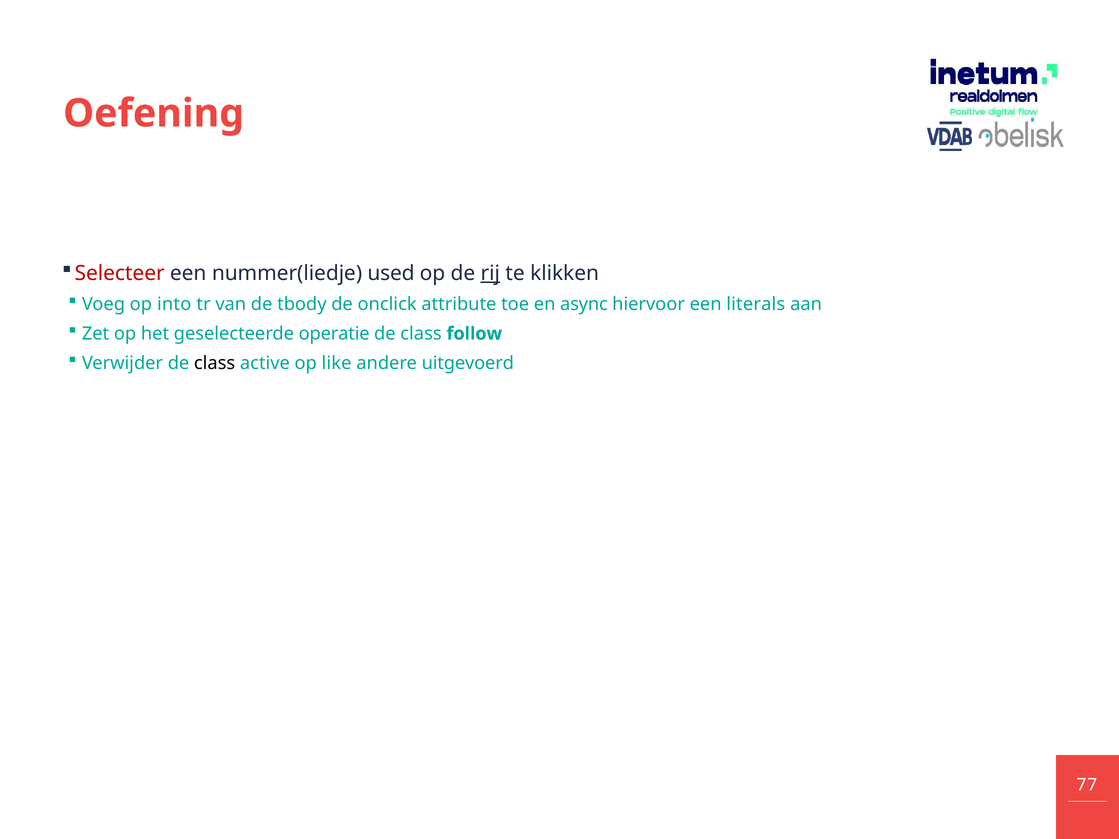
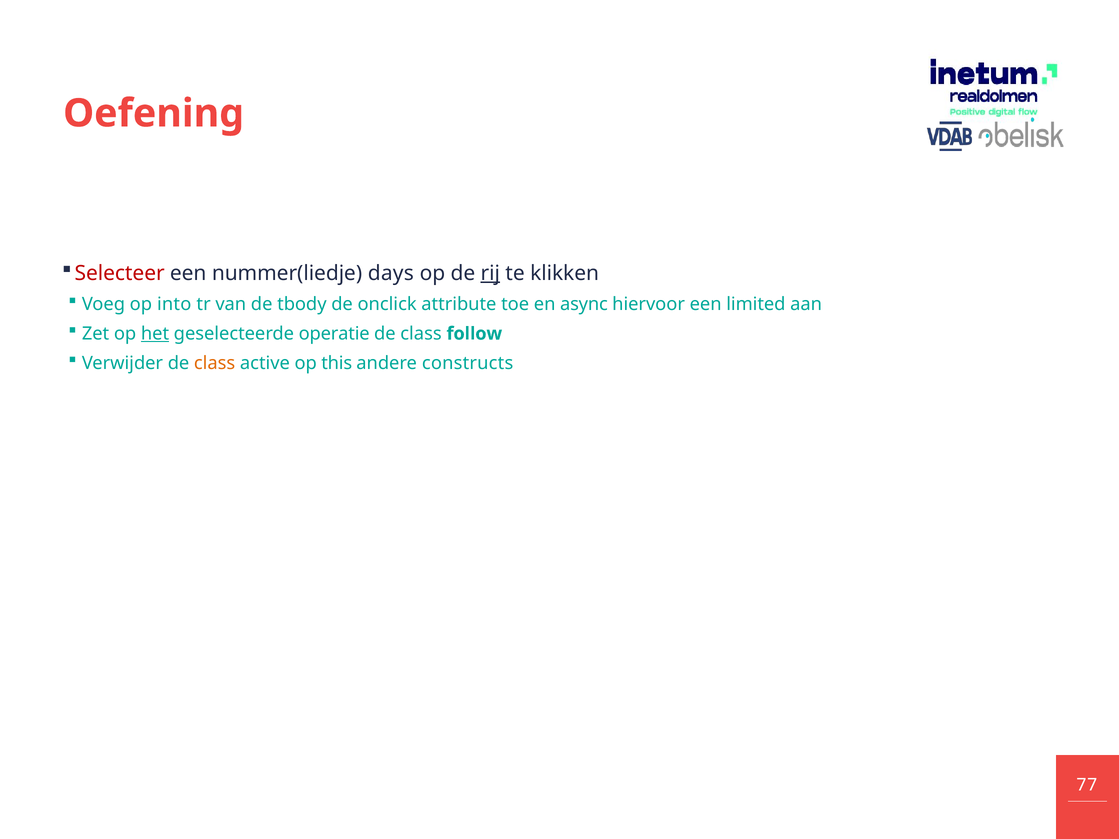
used: used -> days (391, 273)
literals: literals -> limited (756, 304)
het underline: none -> present (155, 334)
class colour: black -> orange (215, 363)
like: like -> this (337, 363)
uitgevoerd: uitgevoerd -> constructs (468, 363)
